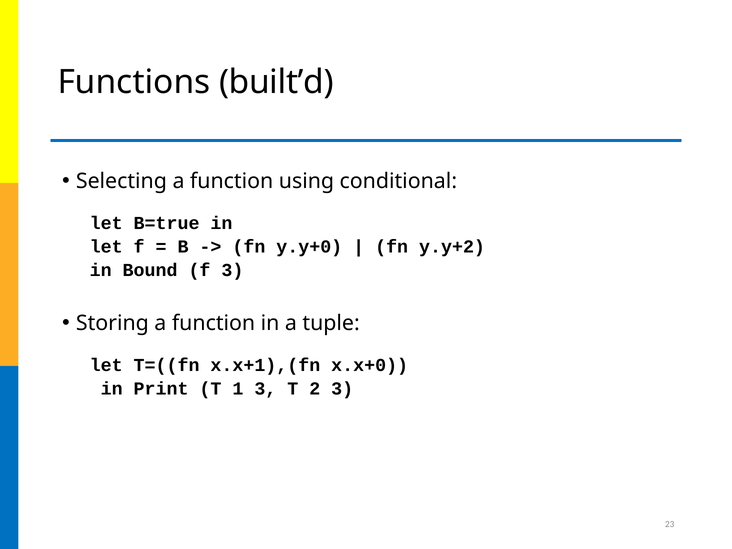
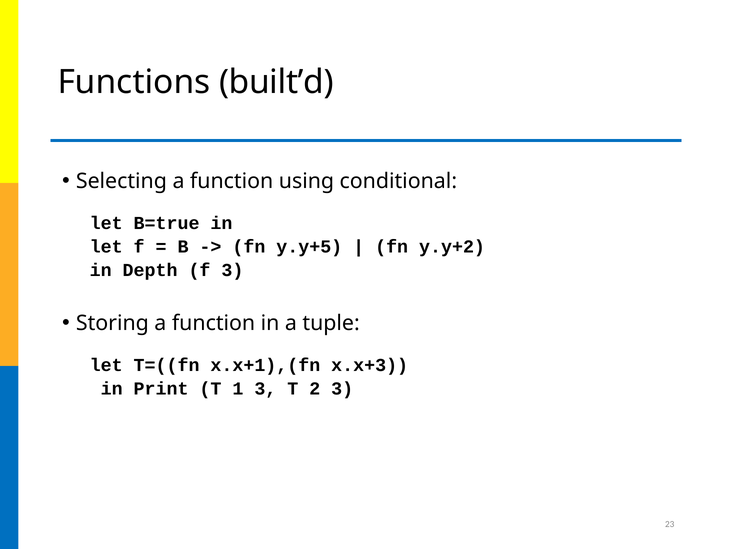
y.y+0: y.y+0 -> y.y+5 (309, 247)
Bound: Bound -> Depth (150, 270)
x.x+0: x.x+0 -> x.x+3 (370, 365)
